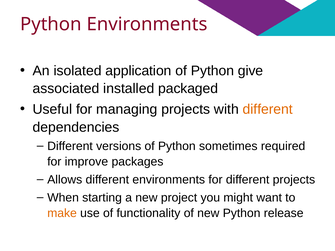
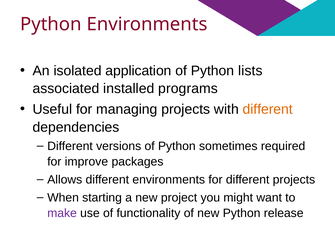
give: give -> lists (250, 71)
packaged: packaged -> programs (188, 89)
make colour: orange -> purple (62, 213)
